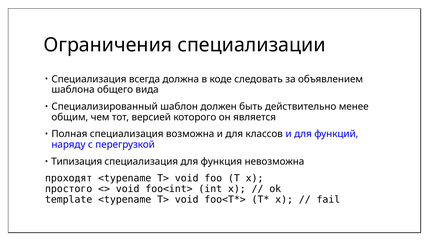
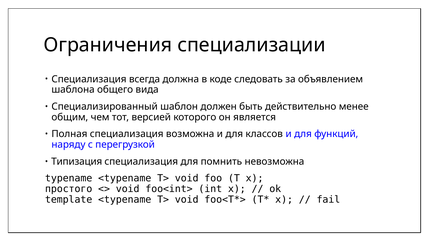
функция: функция -> помнить (221, 162)
проходят: проходят -> typename (69, 179)
